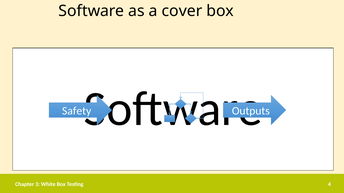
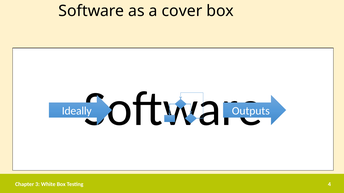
Safety: Safety -> Ideally (77, 111)
